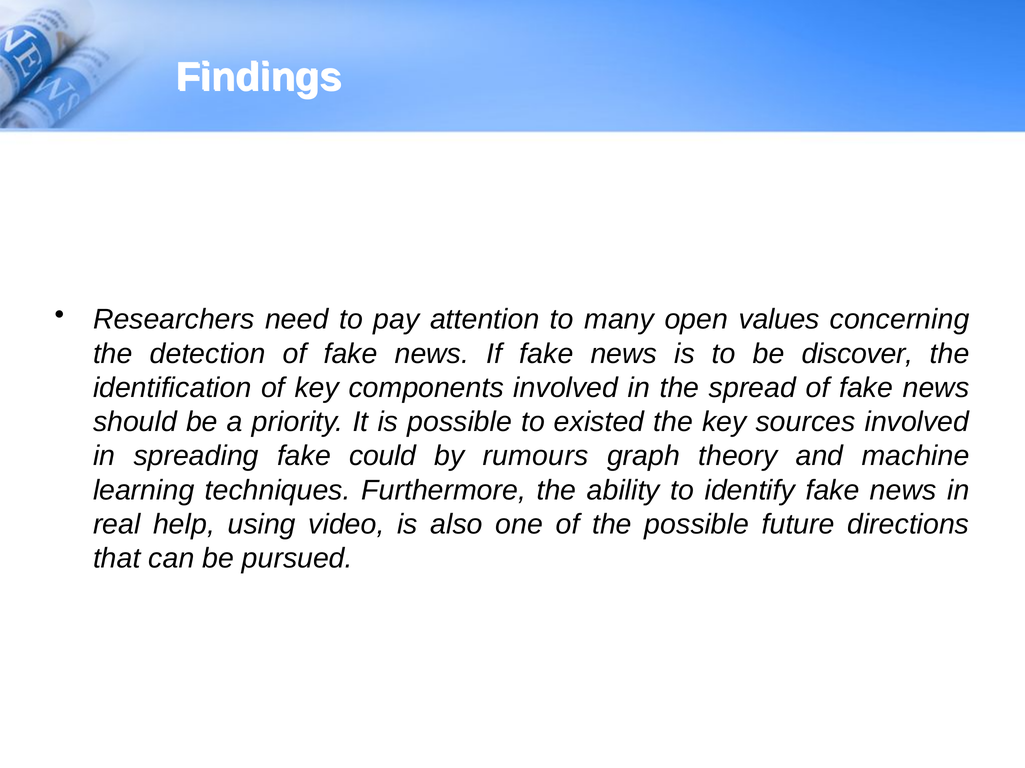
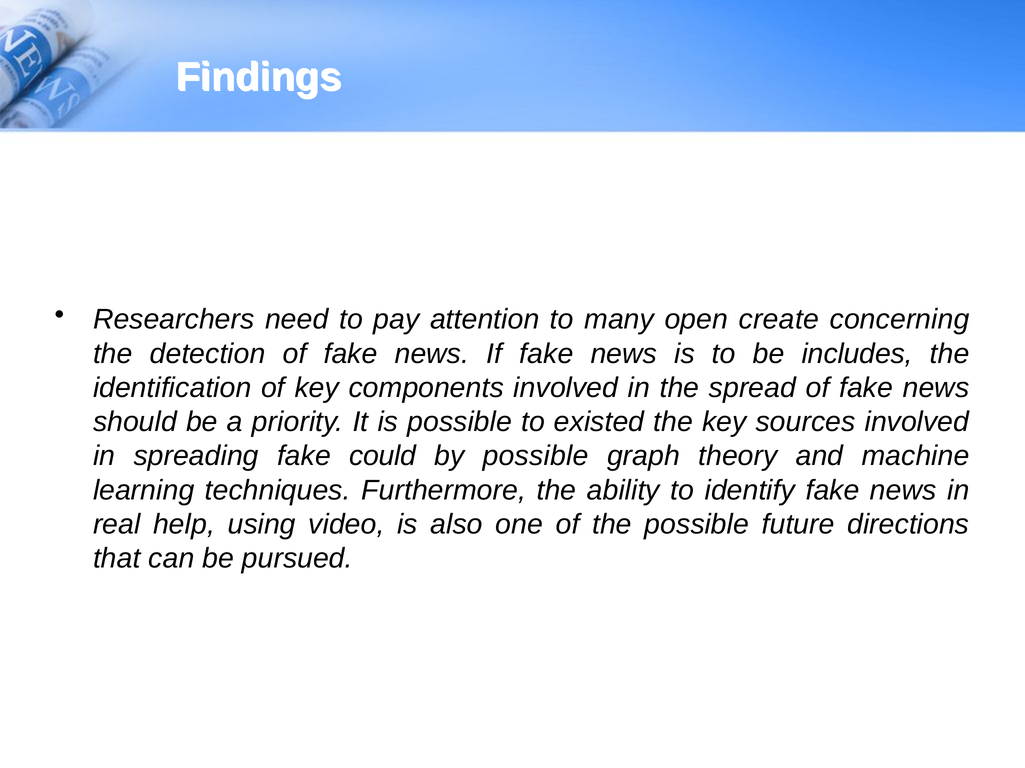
values: values -> create (779, 320)
discover: discover -> includes (857, 354)
by rumours: rumours -> possible (536, 457)
